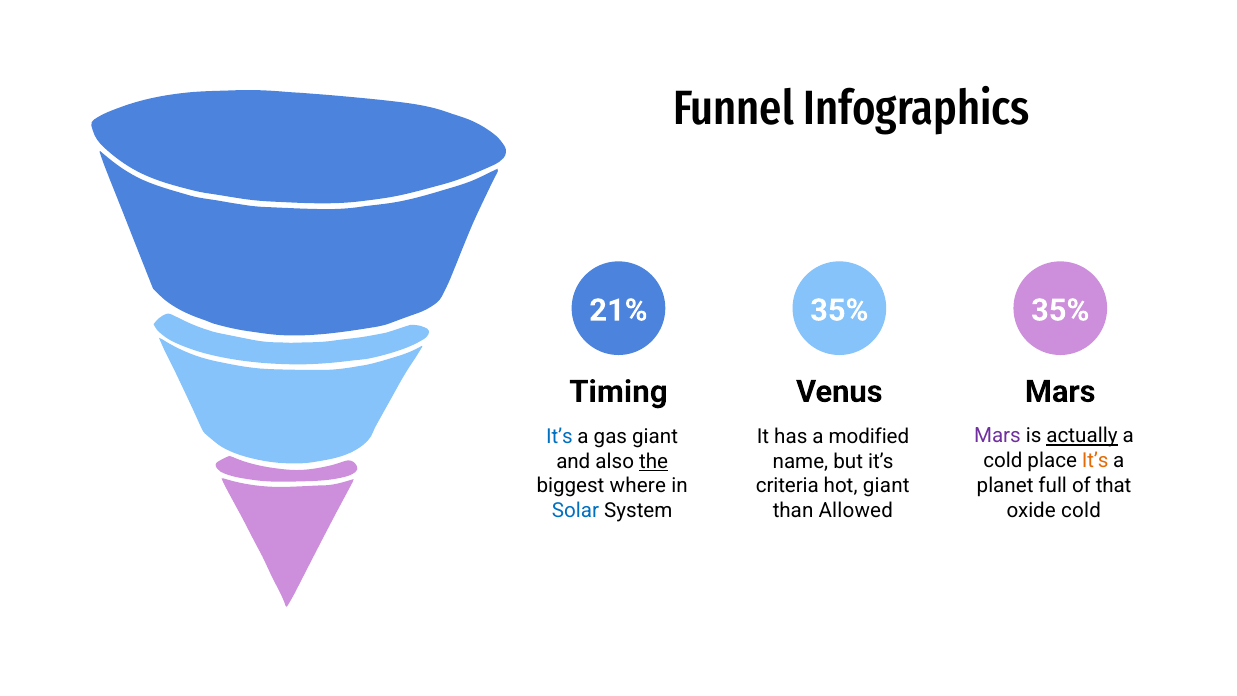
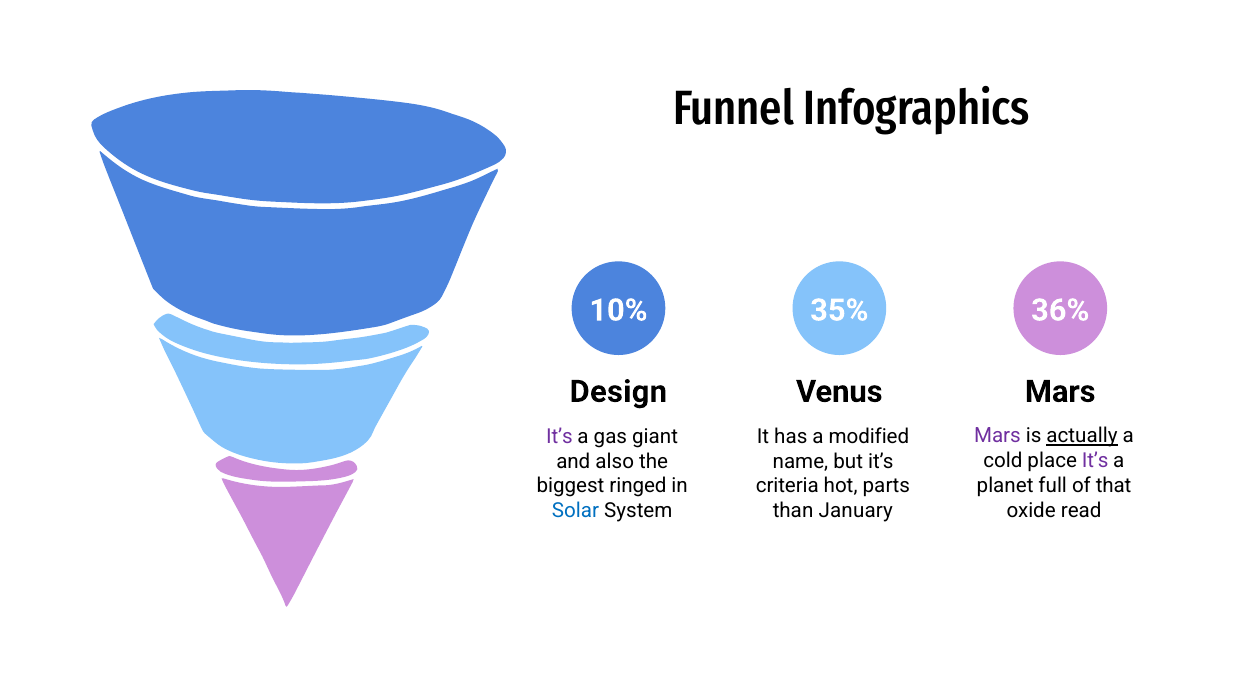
21%: 21% -> 10% (618, 310)
35% 35%: 35% -> 36% (1060, 310)
Timing: Timing -> Design (618, 392)
It’s colour: blue -> purple (559, 436)
It’s colour: orange -> purple (1095, 461)
the underline: present -> none (654, 461)
where: where -> ringed (638, 486)
hot giant: giant -> parts (886, 486)
oxide cold: cold -> read (1081, 510)
Allowed: Allowed -> January (856, 511)
